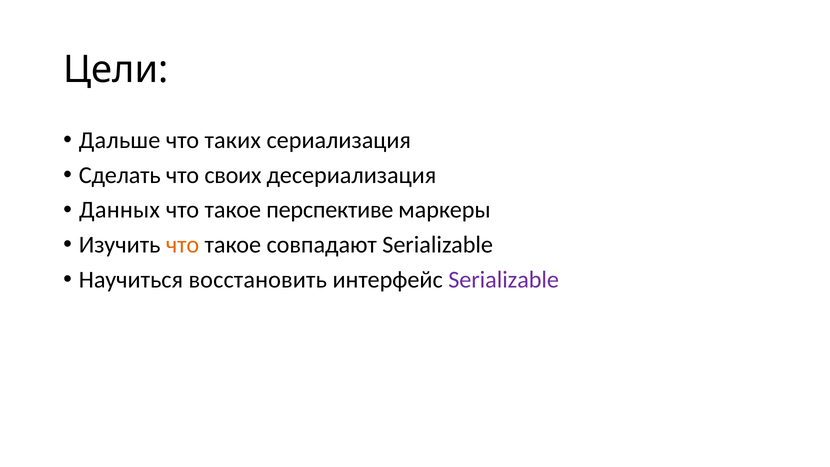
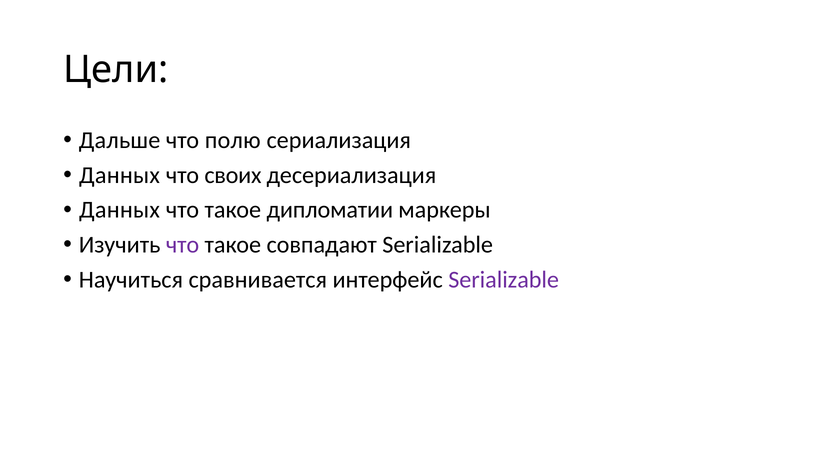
таких: таких -> полю (233, 140)
Сделать: Сделать -> Данных (120, 175)
перспективе: перспективе -> дипломатии (330, 210)
что colour: orange -> purple (183, 245)
восстановить: восстановить -> сравнивается (258, 280)
